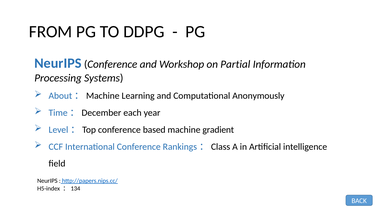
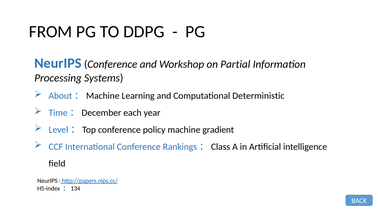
Anonymously: Anonymously -> Deterministic (258, 96)
based: based -> policy (154, 130)
